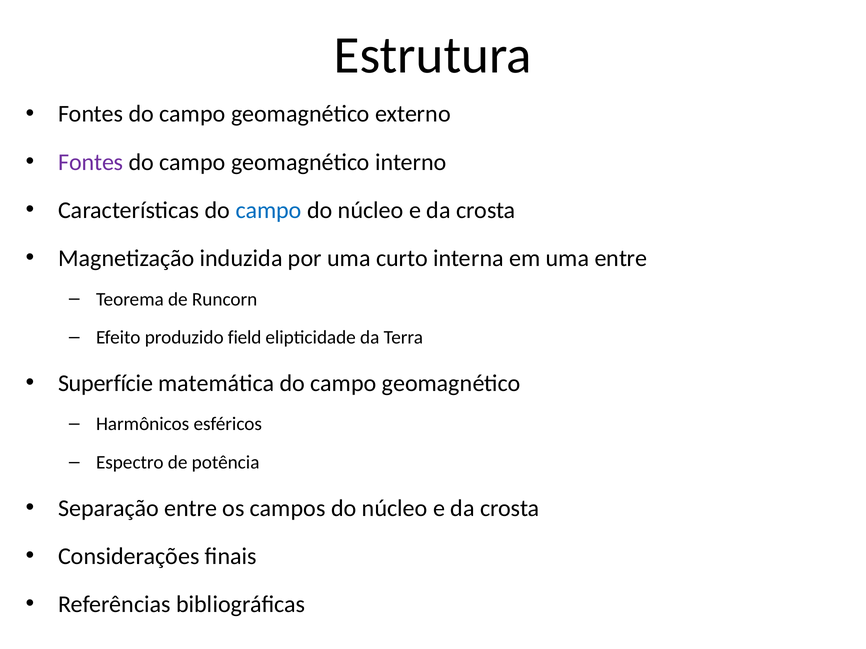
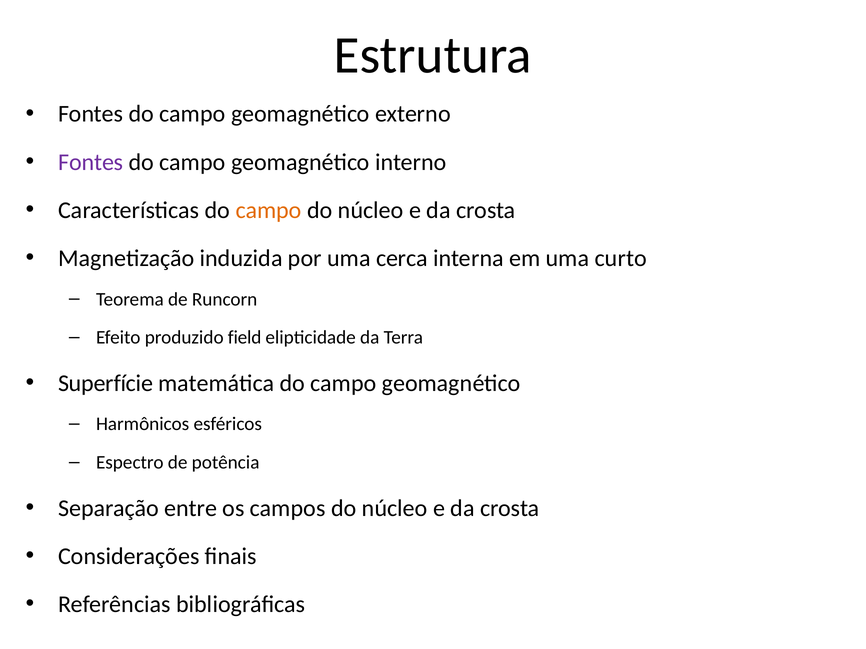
campo colour: blue -> orange (269, 210)
curto: curto -> cerca (402, 258)
uma entre: entre -> curto (621, 258)
